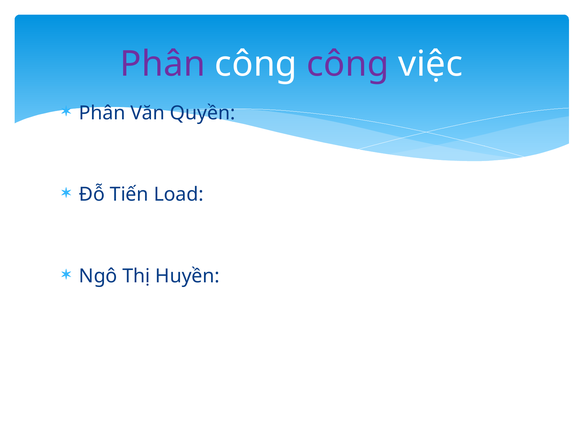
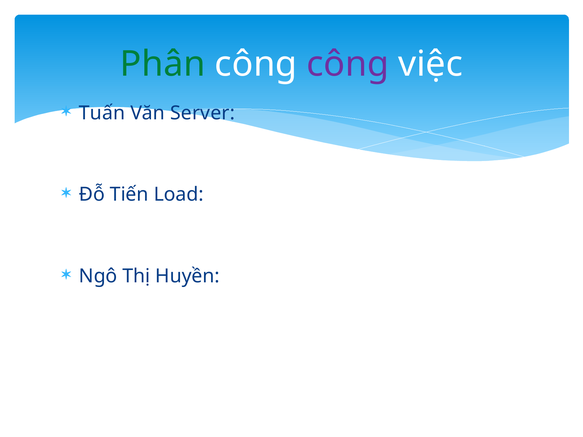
Phân colour: purple -> green (163, 64)
Phân: Phân -> Tuấn (102, 113)
Quyền: Quyền -> Server (202, 113)
